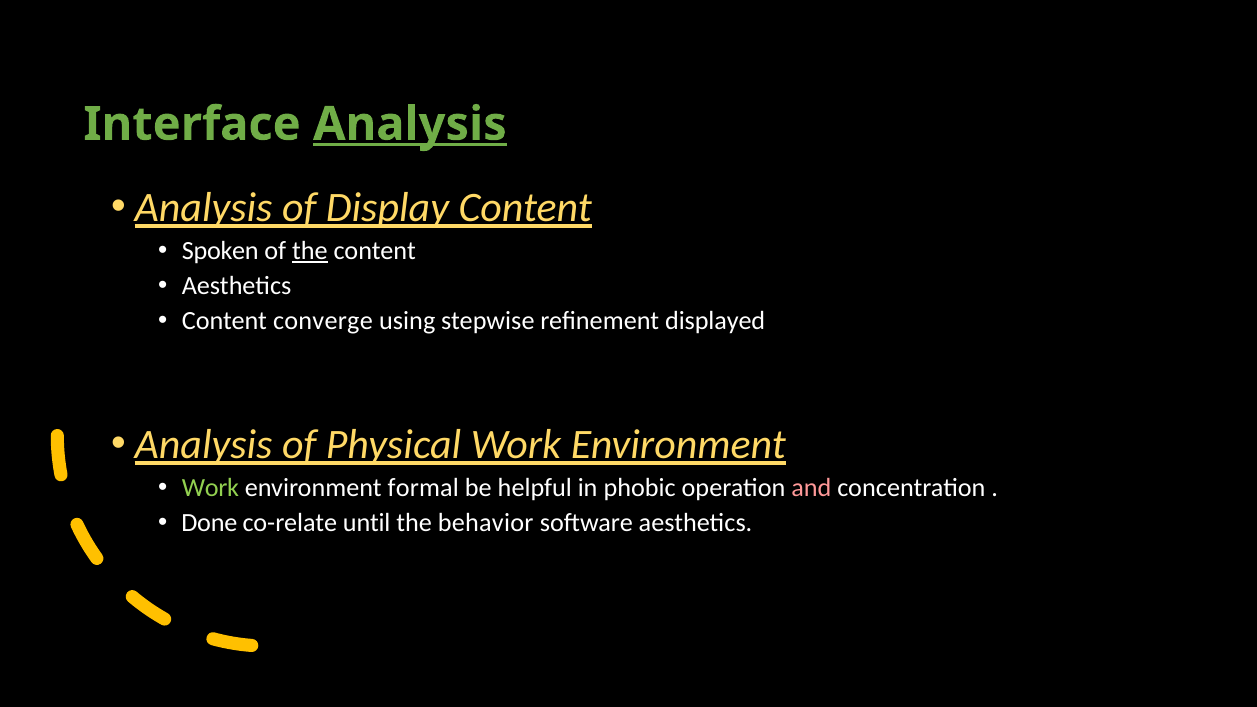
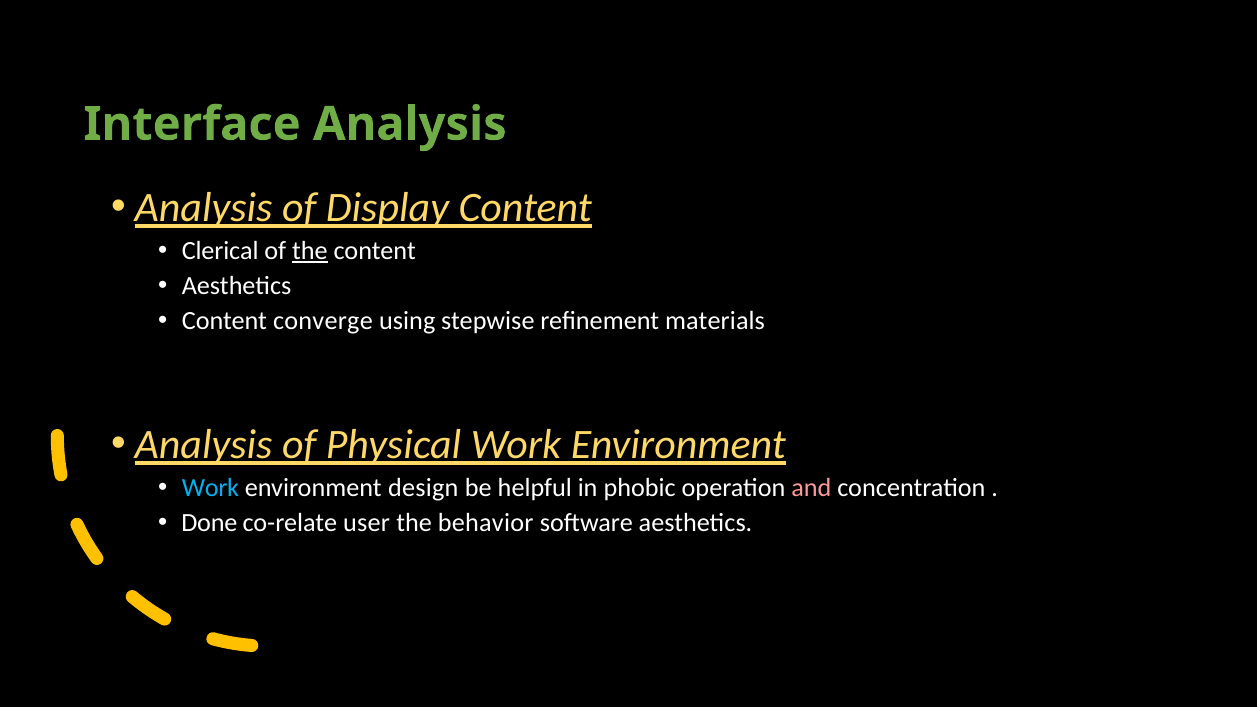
Analysis underline: present -> none (410, 124)
Spoken: Spoken -> Clerical (220, 251)
displayed: displayed -> materials (715, 320)
Work colour: light green -> light blue (210, 488)
formal: formal -> design (423, 488)
until: until -> user (366, 523)
